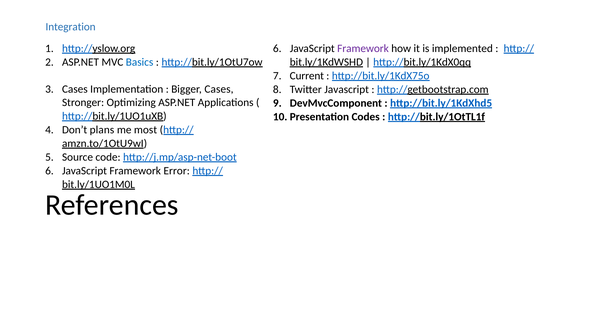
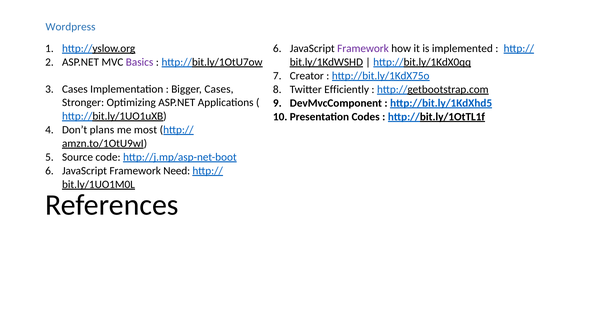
Integration: Integration -> Wordpress (71, 27)
Basics colour: blue -> purple (140, 62)
Current: Current -> Creator (307, 76)
Twitter Javascript: Javascript -> Efficiently (347, 89)
Error: Error -> Need (177, 171)
